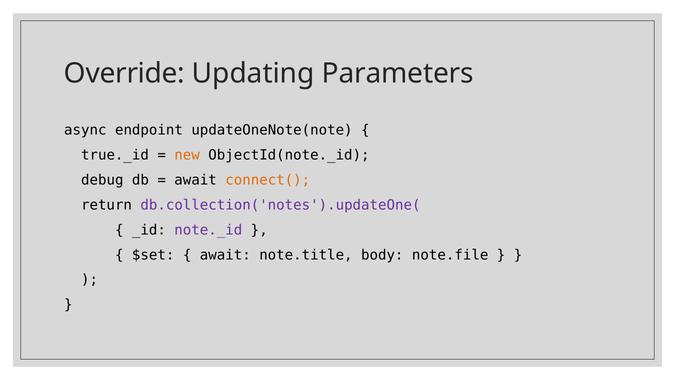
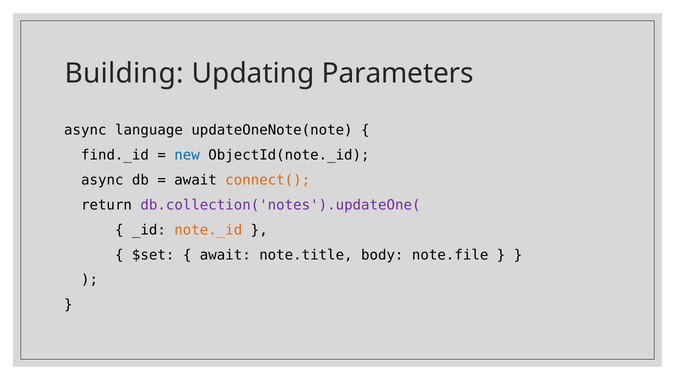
Override: Override -> Building (124, 73)
endpoint: endpoint -> language (149, 130)
true._id: true._id -> find._id (115, 155)
new colour: orange -> blue (187, 155)
debug: debug -> async (102, 180)
note._id colour: purple -> orange (208, 230)
